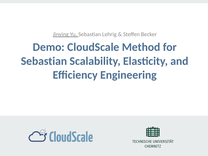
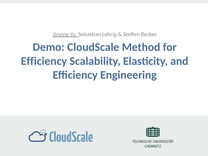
Sebastian: Sebastian -> Efficiency (44, 61)
